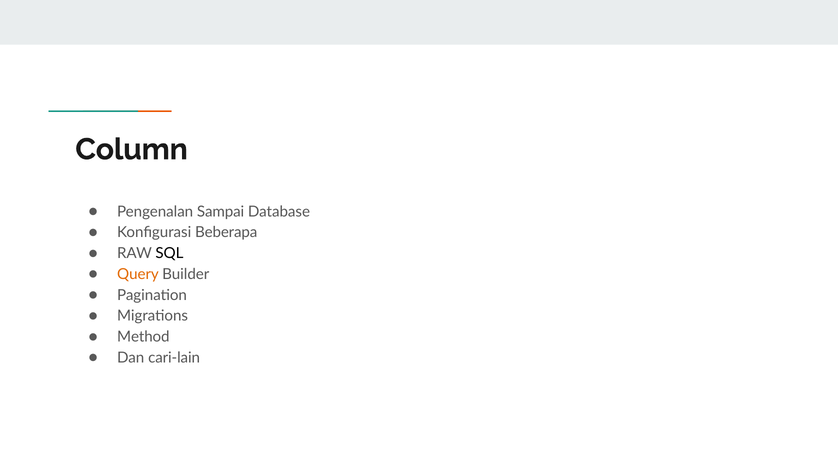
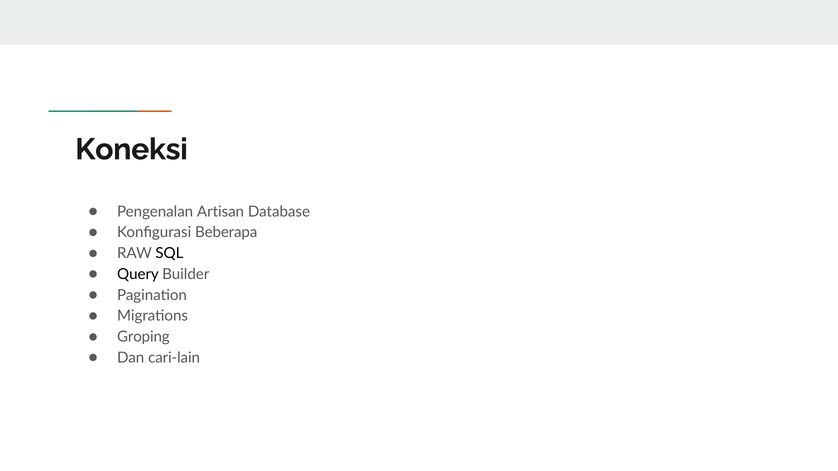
Column: Column -> Koneksi (132, 150)
Sampai: Sampai -> Artisan (221, 212)
Query colour: orange -> black (138, 274)
Method: Method -> Groping (143, 337)
